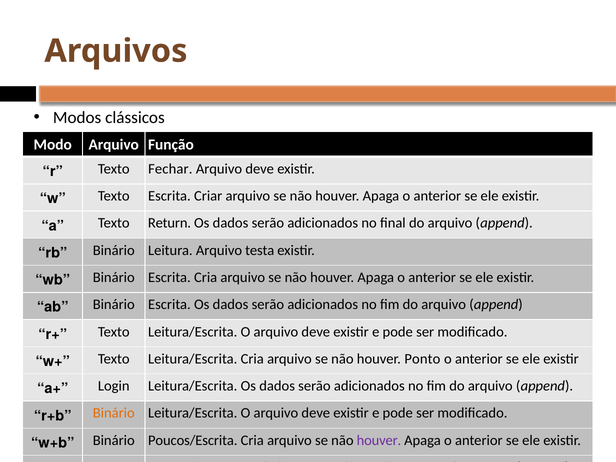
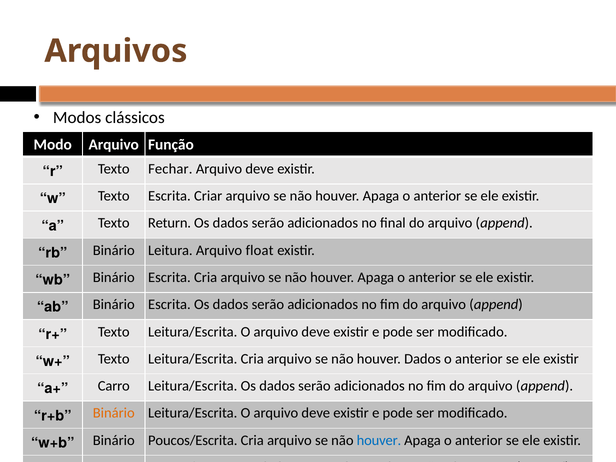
testa: testa -> float (260, 250)
houver Ponto: Ponto -> Dados (423, 359)
Login: Login -> Carro (114, 386)
houver colour: purple -> blue (379, 440)
